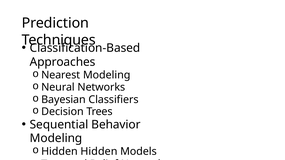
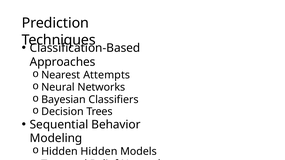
Nearest Modeling: Modeling -> Attempts (107, 75)
